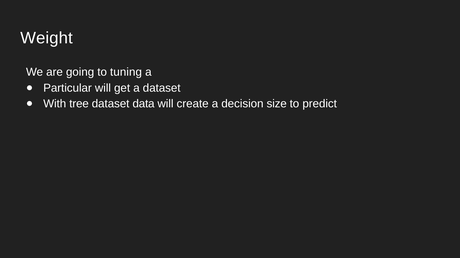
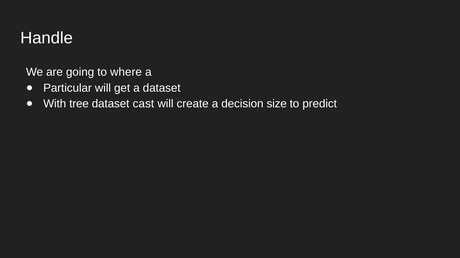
Weight: Weight -> Handle (47, 38)
tuning: tuning -> where (126, 72)
data: data -> cast (143, 104)
